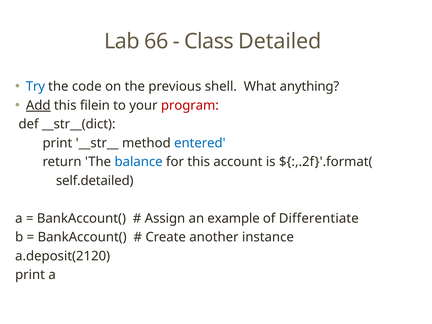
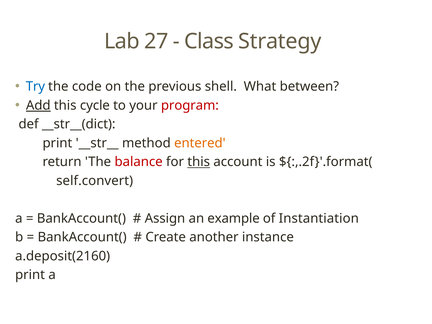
66: 66 -> 27 (156, 41)
Detailed: Detailed -> Strategy (280, 41)
anything: anything -> between (309, 87)
filein: filein -> cycle (95, 105)
entered colour: blue -> orange (200, 143)
balance colour: blue -> red (139, 162)
this underline: none -> present (199, 162)
self.detailed: self.detailed -> self.convert (95, 181)
Differentiate: Differentiate -> Instantiation (319, 218)
a.deposit(2120: a.deposit(2120 -> a.deposit(2160 (63, 256)
